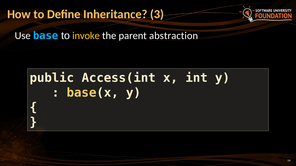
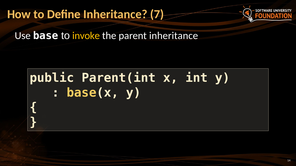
3: 3 -> 7 (157, 14)
base colour: light blue -> white (46, 36)
parent abstraction: abstraction -> inheritance (174, 36)
Access(int: Access(int -> Parent(int (119, 78)
